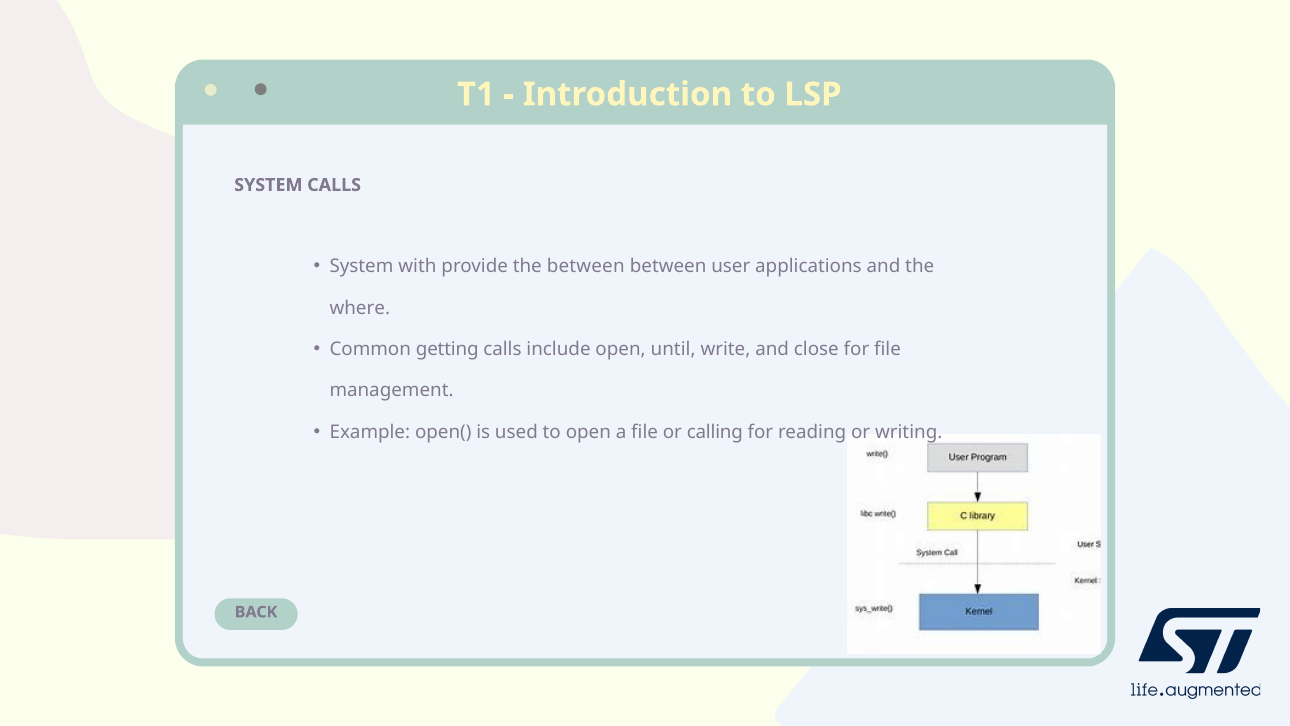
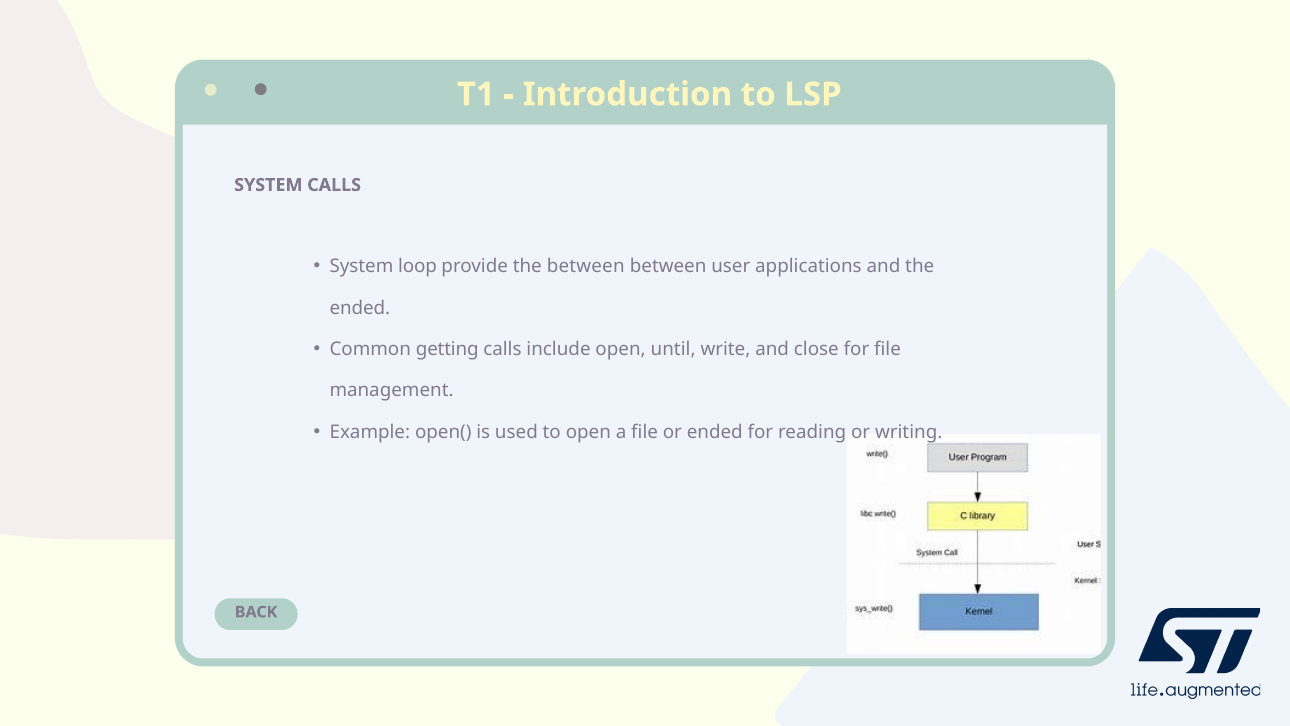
with: with -> loop (418, 266)
where: where -> ended (360, 308)
or calling: calling -> ended (715, 432)
